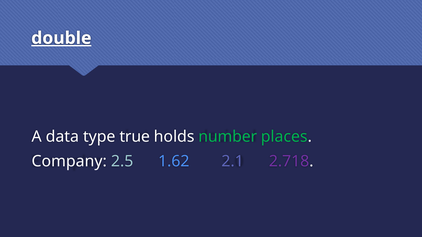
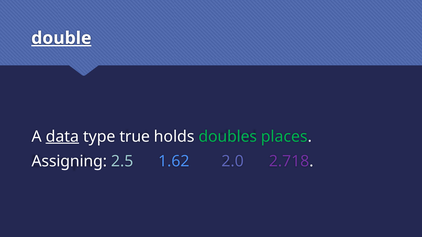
data underline: none -> present (62, 137)
number: number -> doubles (228, 137)
Company: Company -> Assigning (69, 161)
2.1: 2.1 -> 2.0 (233, 161)
